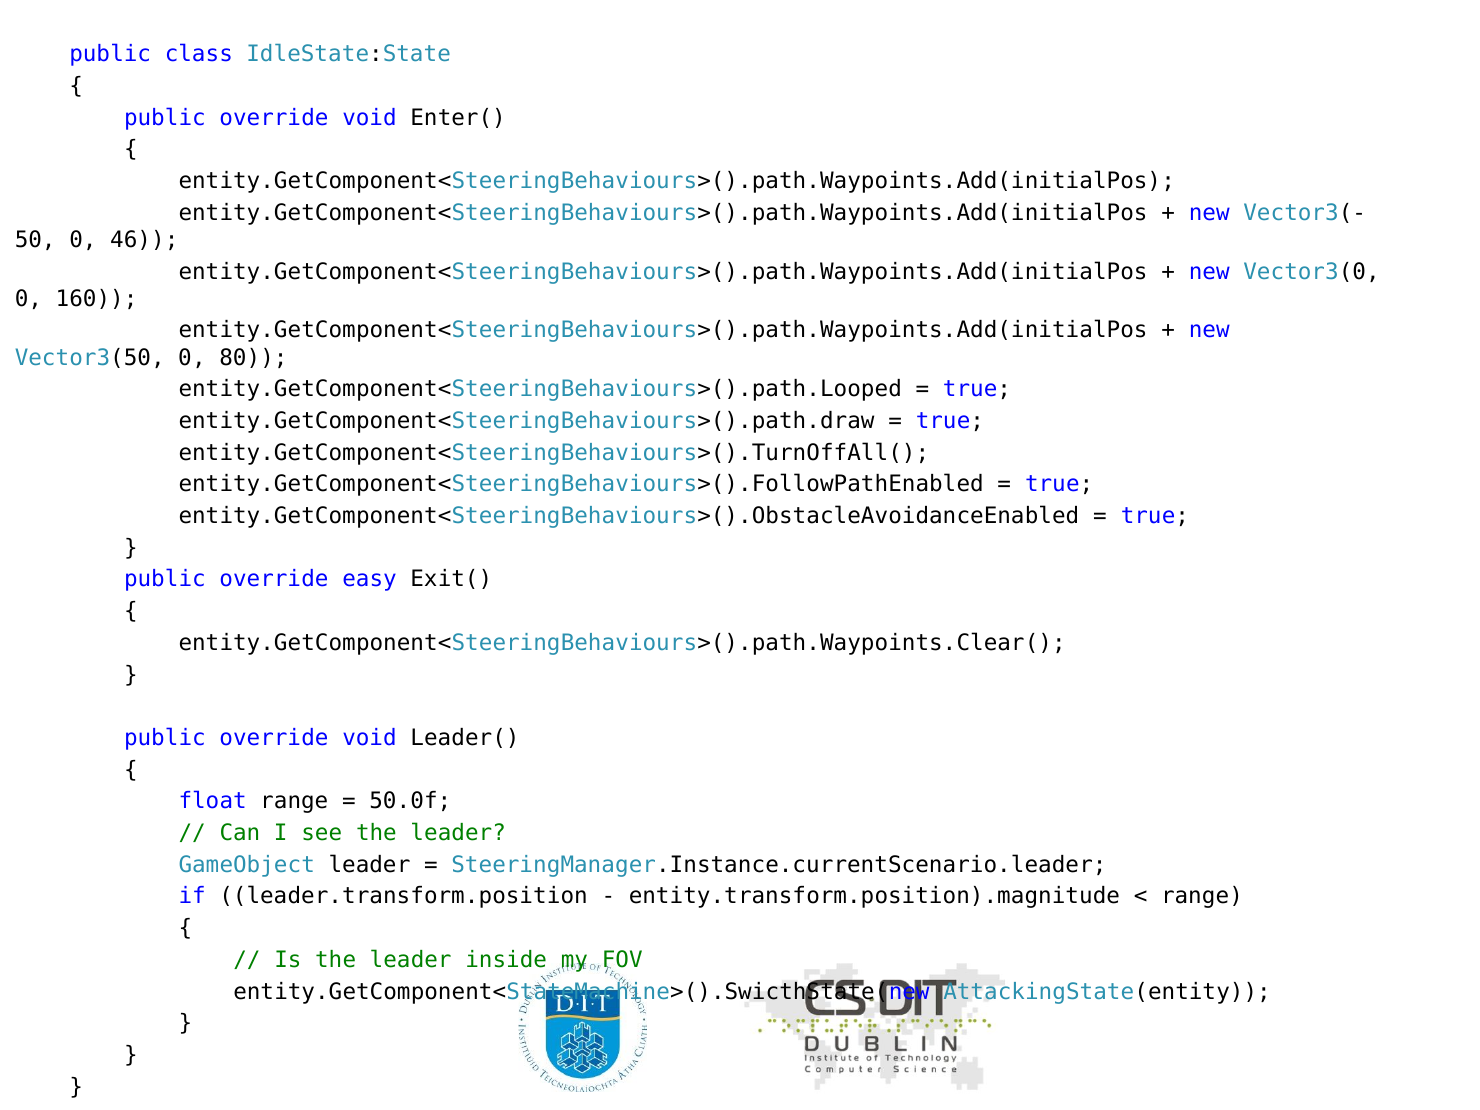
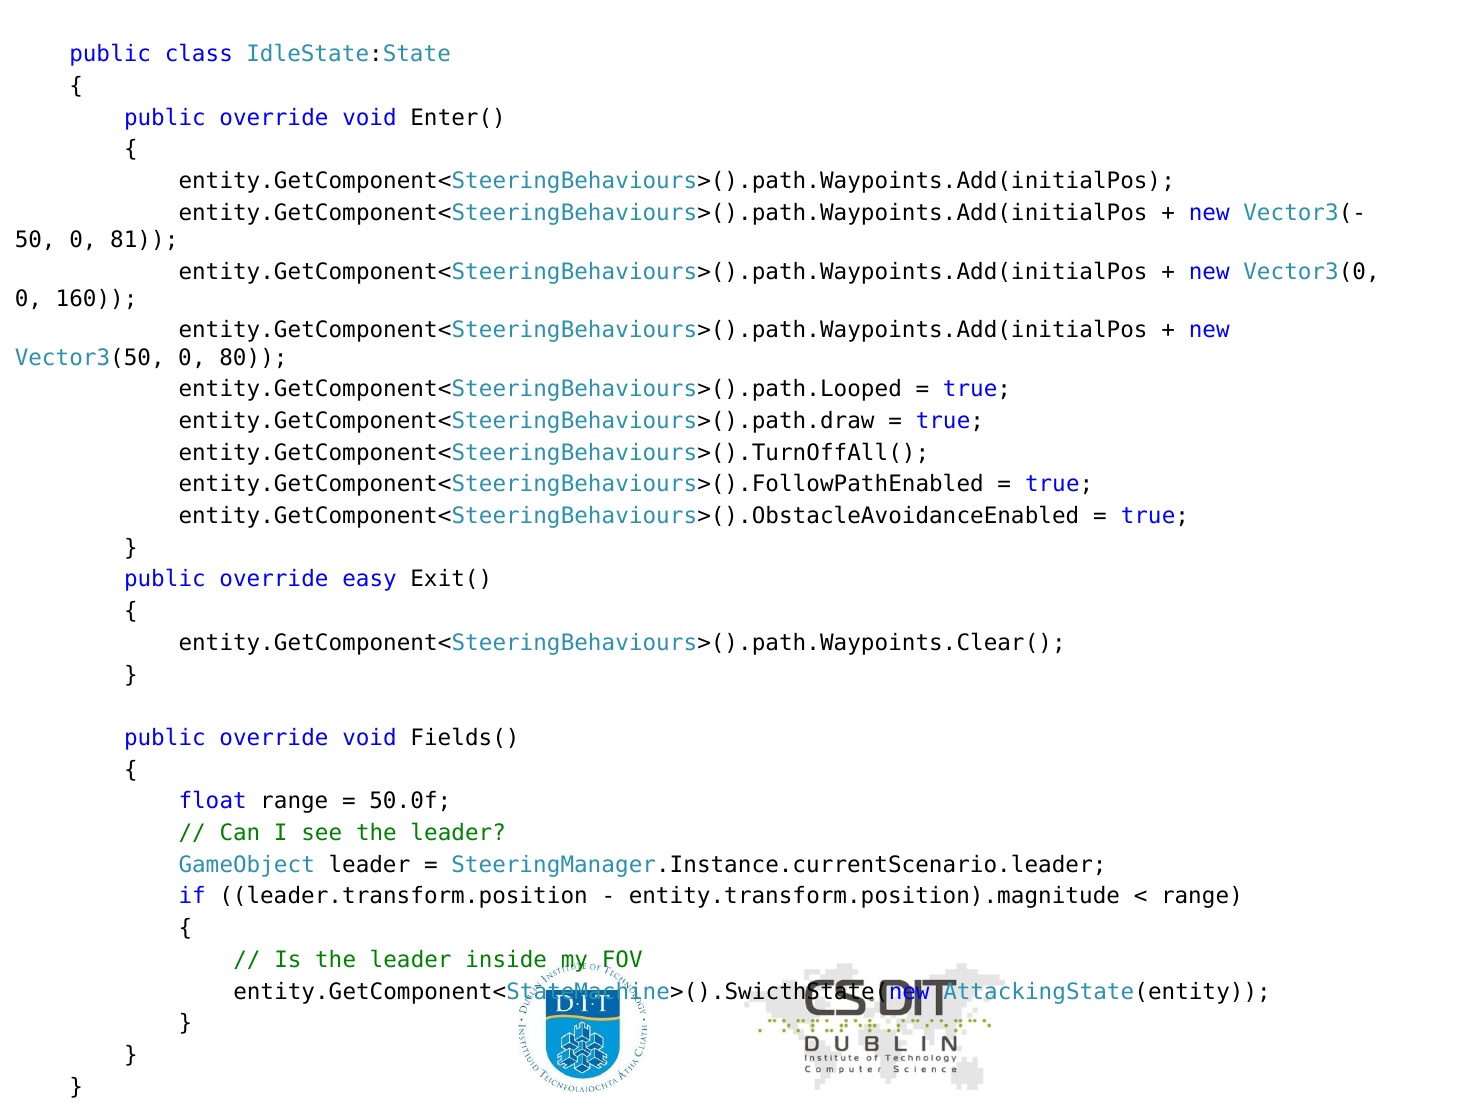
46: 46 -> 81 (144, 240)
Leader(: Leader( -> Fields( (465, 738)
